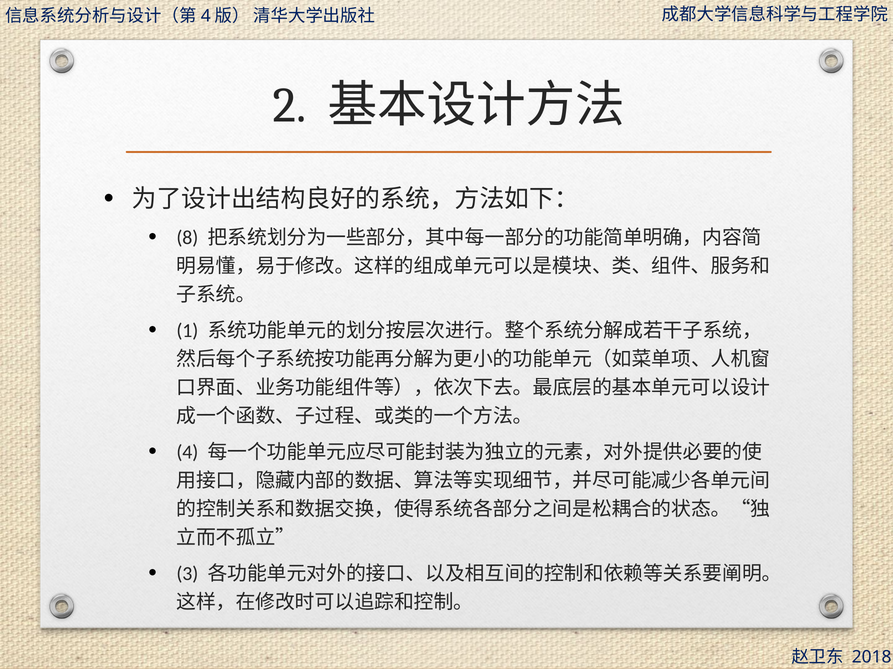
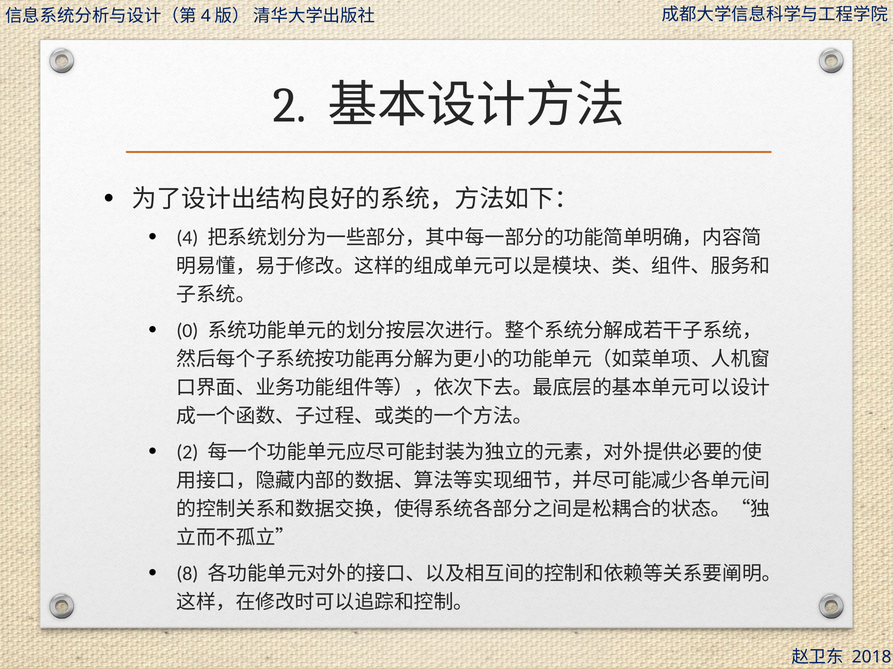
8: 8 -> 4 (187, 238)
1: 1 -> 0 (187, 331)
4: 4 -> 2 (187, 453)
3: 3 -> 8 (187, 574)
